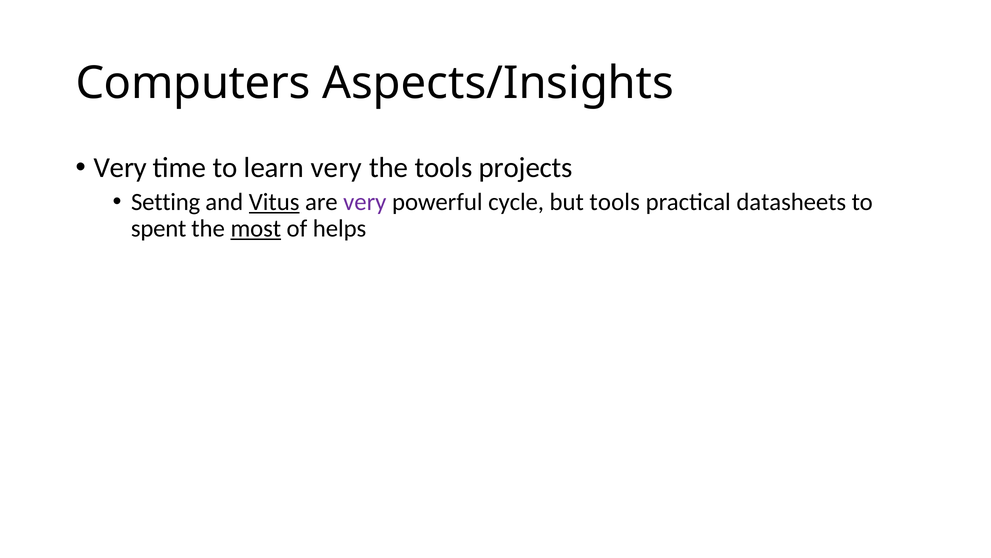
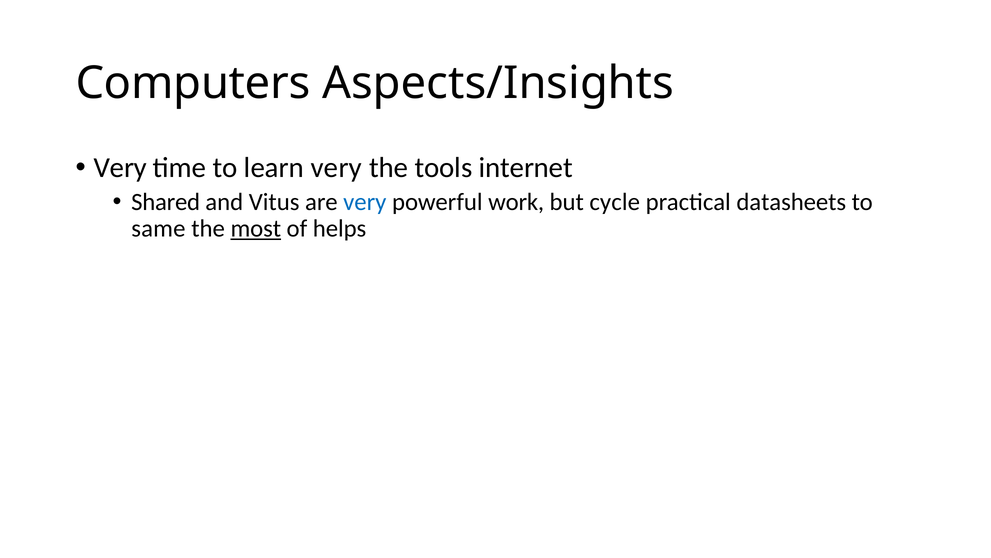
projects: projects -> internet (526, 168)
Setting: Setting -> Shared (166, 202)
Vitus underline: present -> none (274, 202)
very colour: purple -> blue (365, 202)
cycle: cycle -> work (516, 202)
but tools: tools -> cycle (615, 202)
spent: spent -> same (158, 228)
